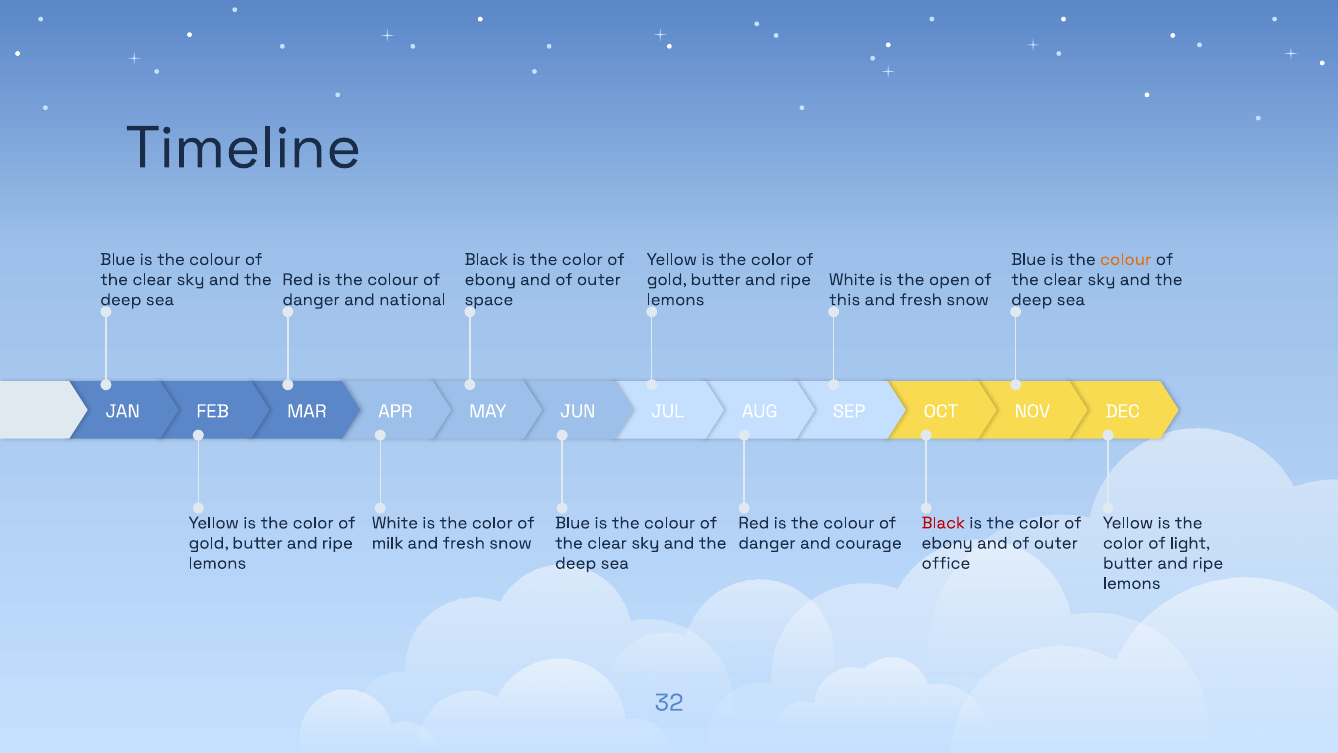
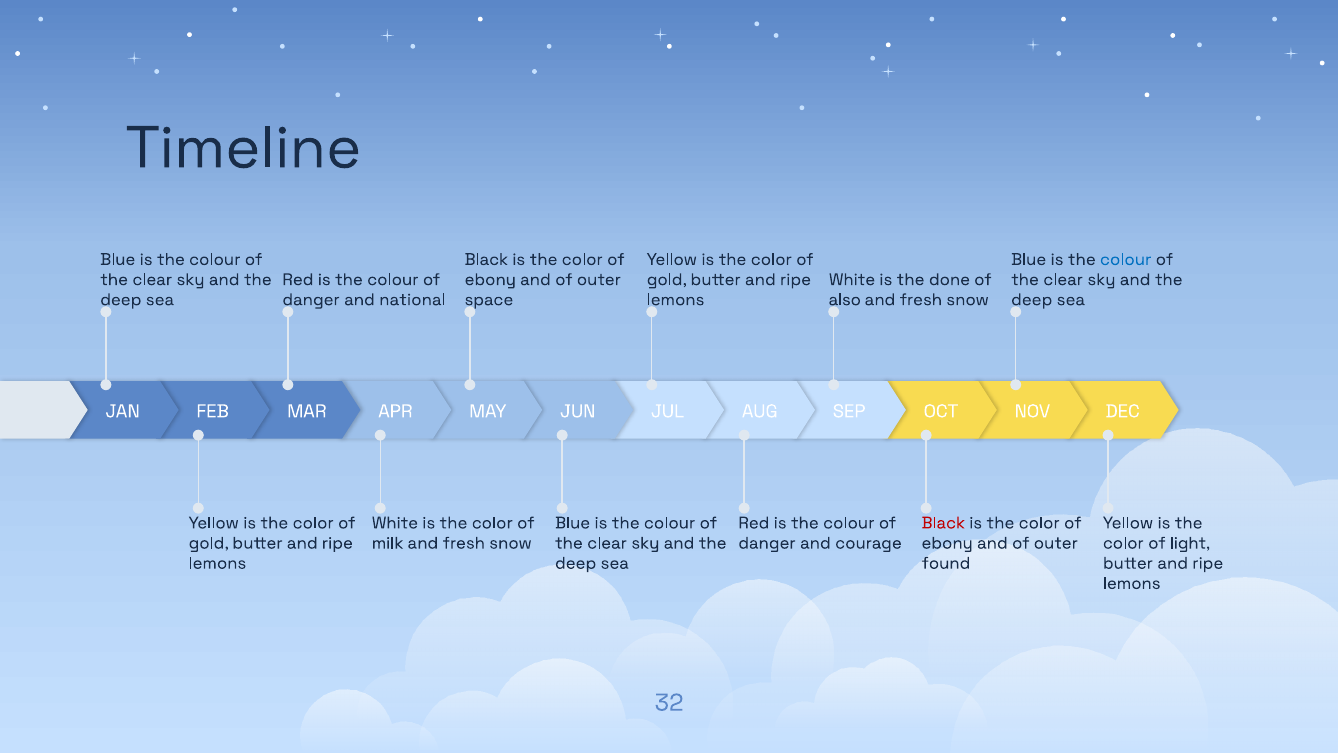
colour colour: orange -> blue (1126, 259)
open: open -> done (949, 279)
this: this -> also (845, 300)
office: office -> found (946, 563)
